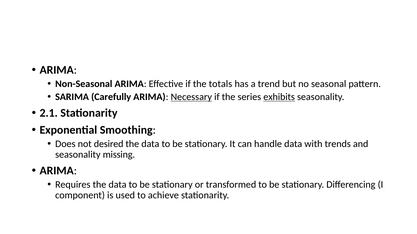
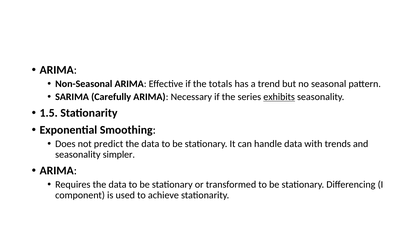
Necessary underline: present -> none (191, 97)
2.1: 2.1 -> 1.5 (49, 113)
desired: desired -> predict (109, 144)
missing: missing -> simpler (119, 155)
